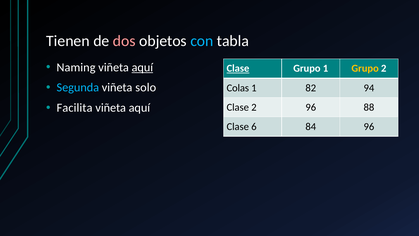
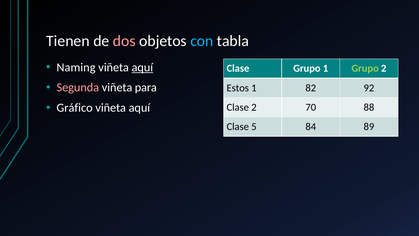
Clase underline: present -> none (238, 68)
Grupo colour: yellow -> light green (365, 68)
Segunda colour: light blue -> pink (78, 87)
solo: solo -> para (146, 87)
Colas: Colas -> Estos (238, 88)
94: 94 -> 92 (369, 88)
Facilita: Facilita -> Gráfico (75, 108)
2 96: 96 -> 70 (311, 107)
6: 6 -> 5 (254, 127)
84 96: 96 -> 89 (369, 127)
